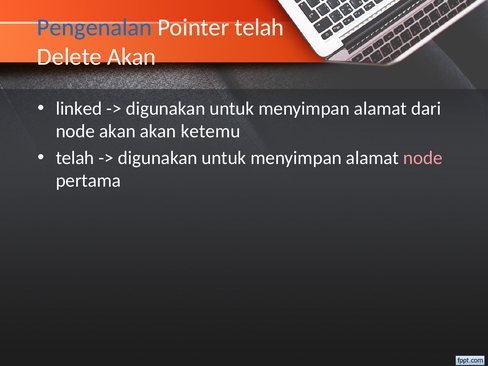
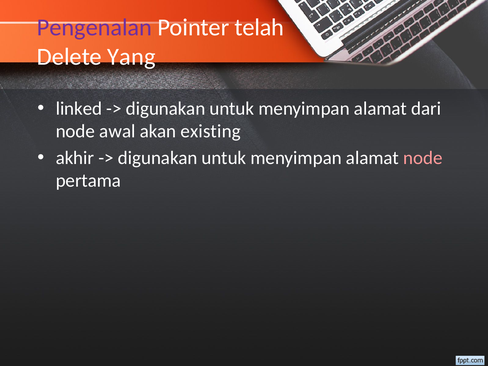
Pengenalan colour: blue -> purple (94, 27)
Delete Akan: Akan -> Yang (131, 57)
node akan: akan -> awal (117, 131)
ketemu: ketemu -> existing (211, 131)
telah: telah -> akhir (75, 158)
